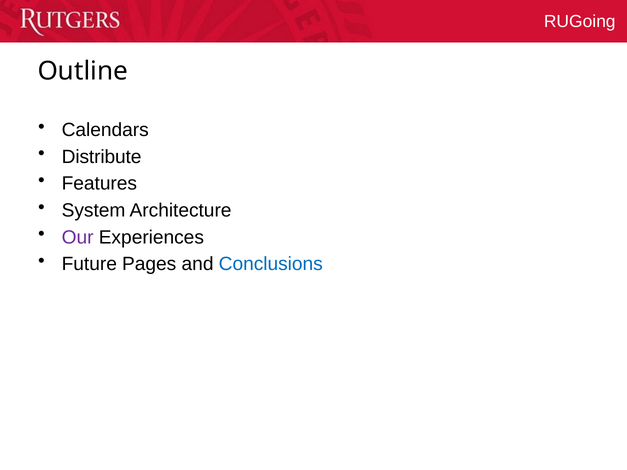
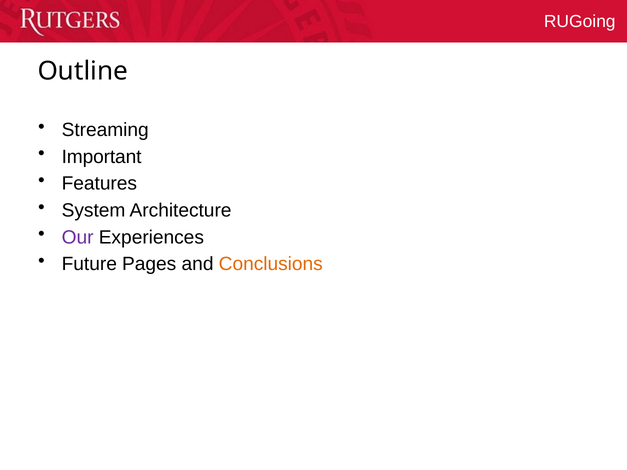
Calendars: Calendars -> Streaming (105, 130)
Distribute: Distribute -> Important (102, 157)
Conclusions colour: blue -> orange (271, 264)
